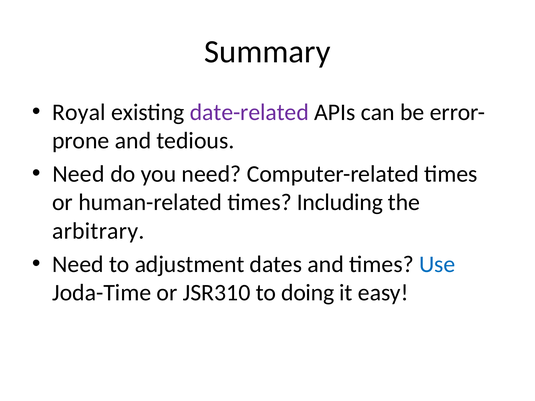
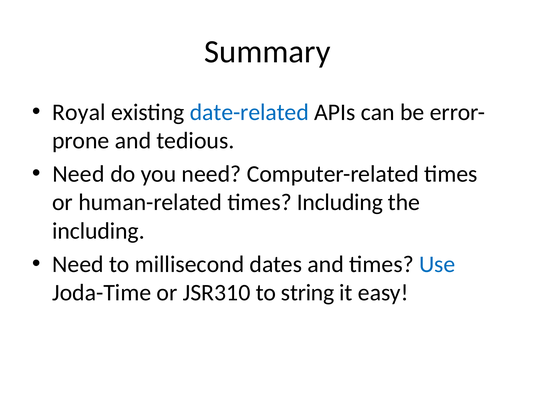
date-related colour: purple -> blue (249, 112)
arbitrary: arbitrary -> including (98, 231)
adjustment: adjustment -> millisecond (189, 264)
doing: doing -> string (308, 293)
